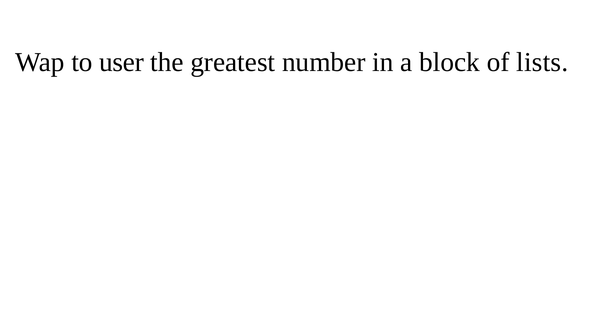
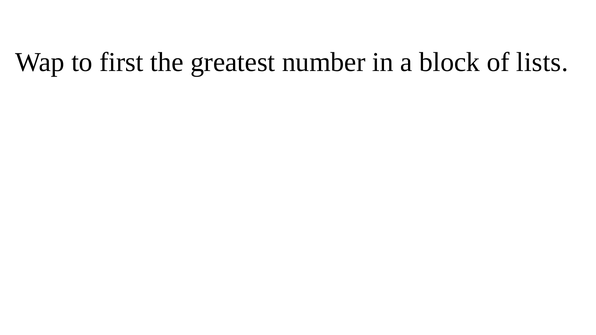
user: user -> first (121, 62)
